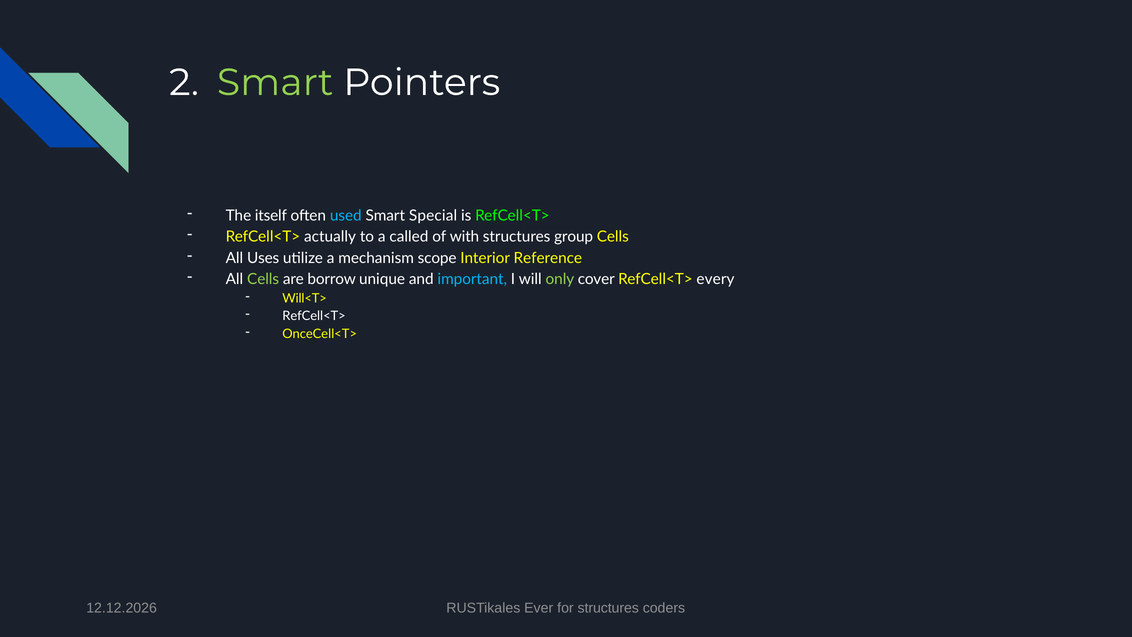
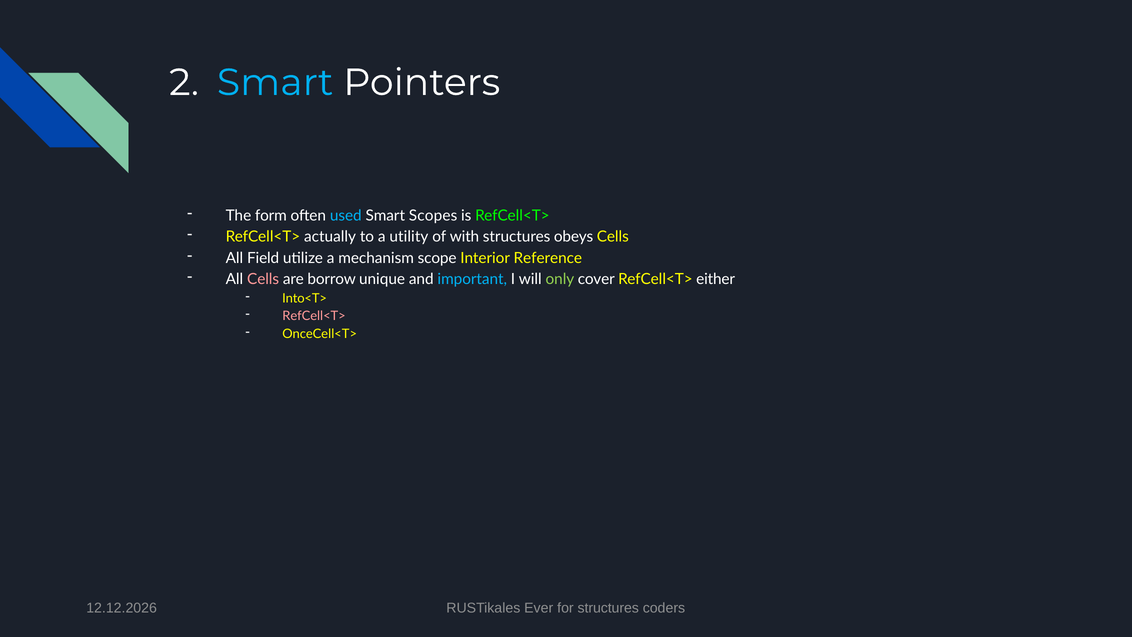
Smart colour: light green -> light blue (275, 83)
itself: itself -> form (271, 216)
Special: Special -> Scopes (433, 216)
called: called -> utility (409, 237)
group: group -> obeys (574, 237)
Uses: Uses -> Field (263, 258)
Cells colour: light green -> pink (263, 279)
every: every -> either (716, 279)
Will<T>: Will<T> -> Into<T> (305, 298)
RefCell<T> colour: white -> pink (314, 316)
